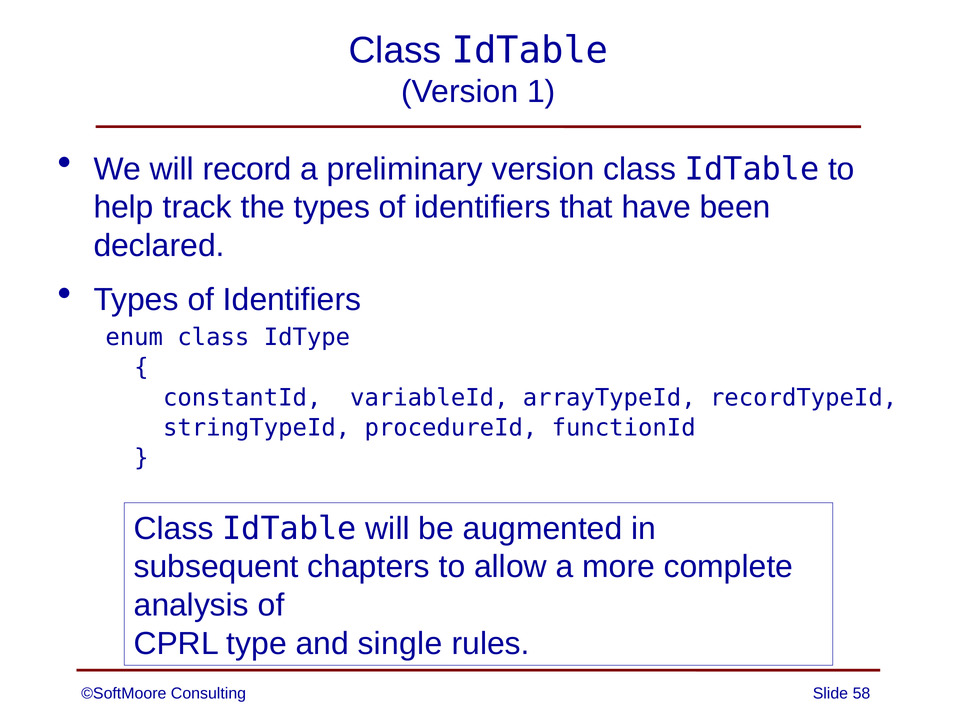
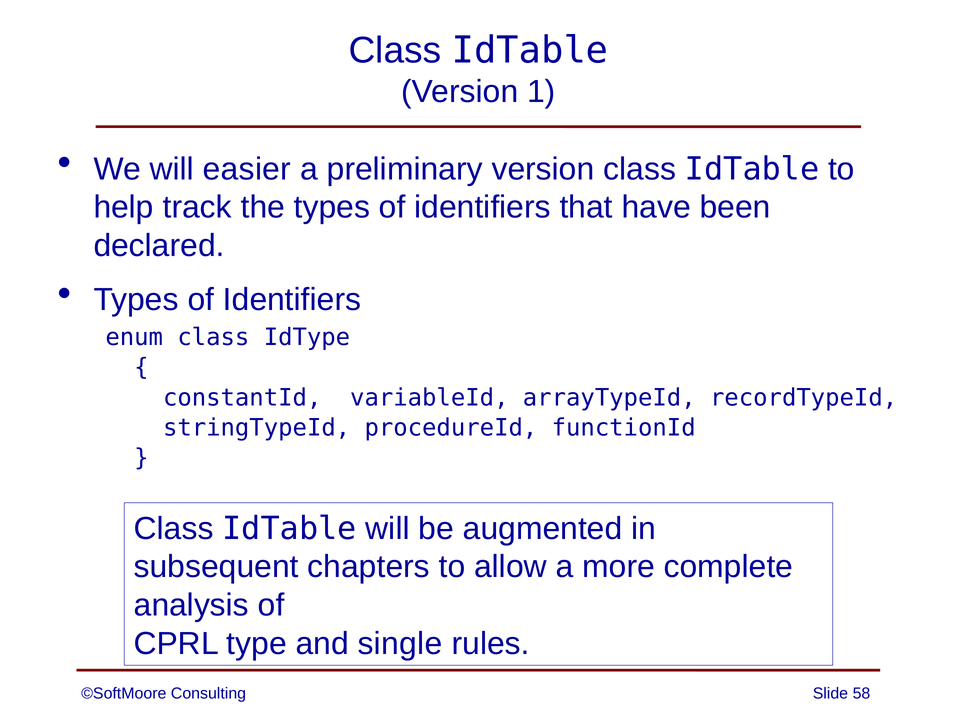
record: record -> easier (247, 169)
